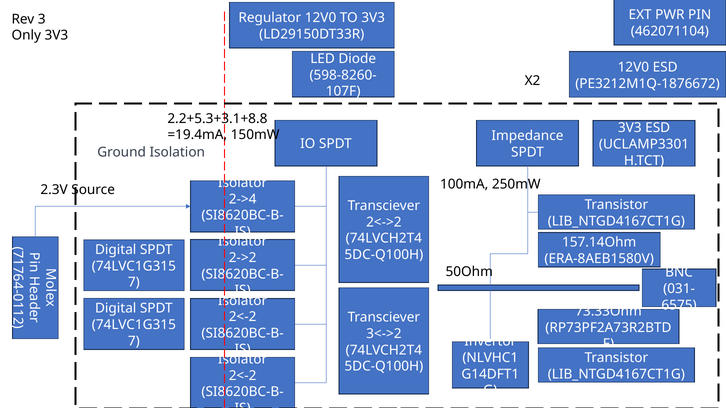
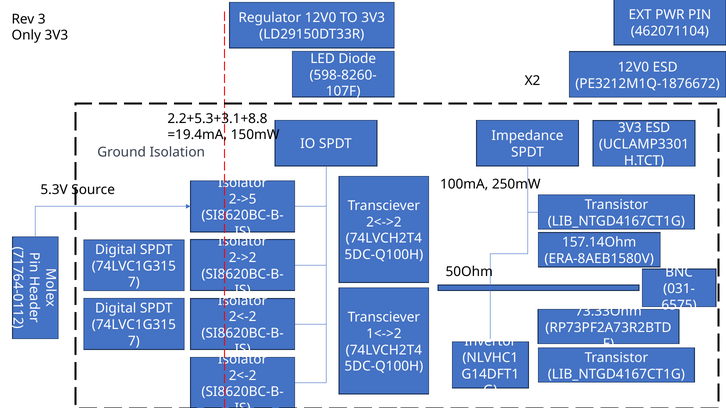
2.3V: 2.3V -> 5.3V (54, 190)
2->4: 2->4 -> 2->5 (243, 199)
3<->2: 3<->2 -> 1<->2 (384, 334)
